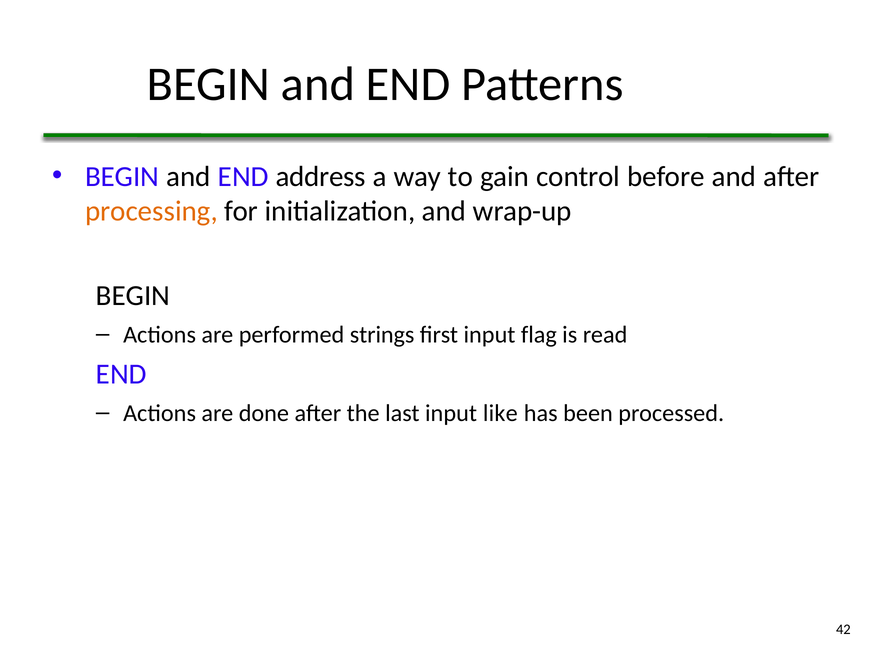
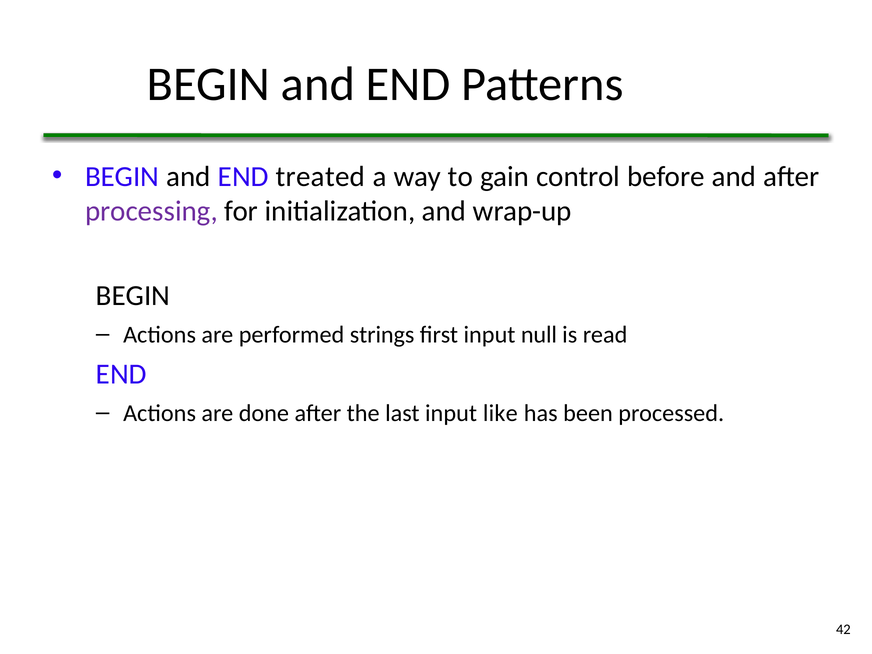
address: address -> treated (320, 176)
processing colour: orange -> purple (151, 211)
flag: flag -> null (539, 335)
